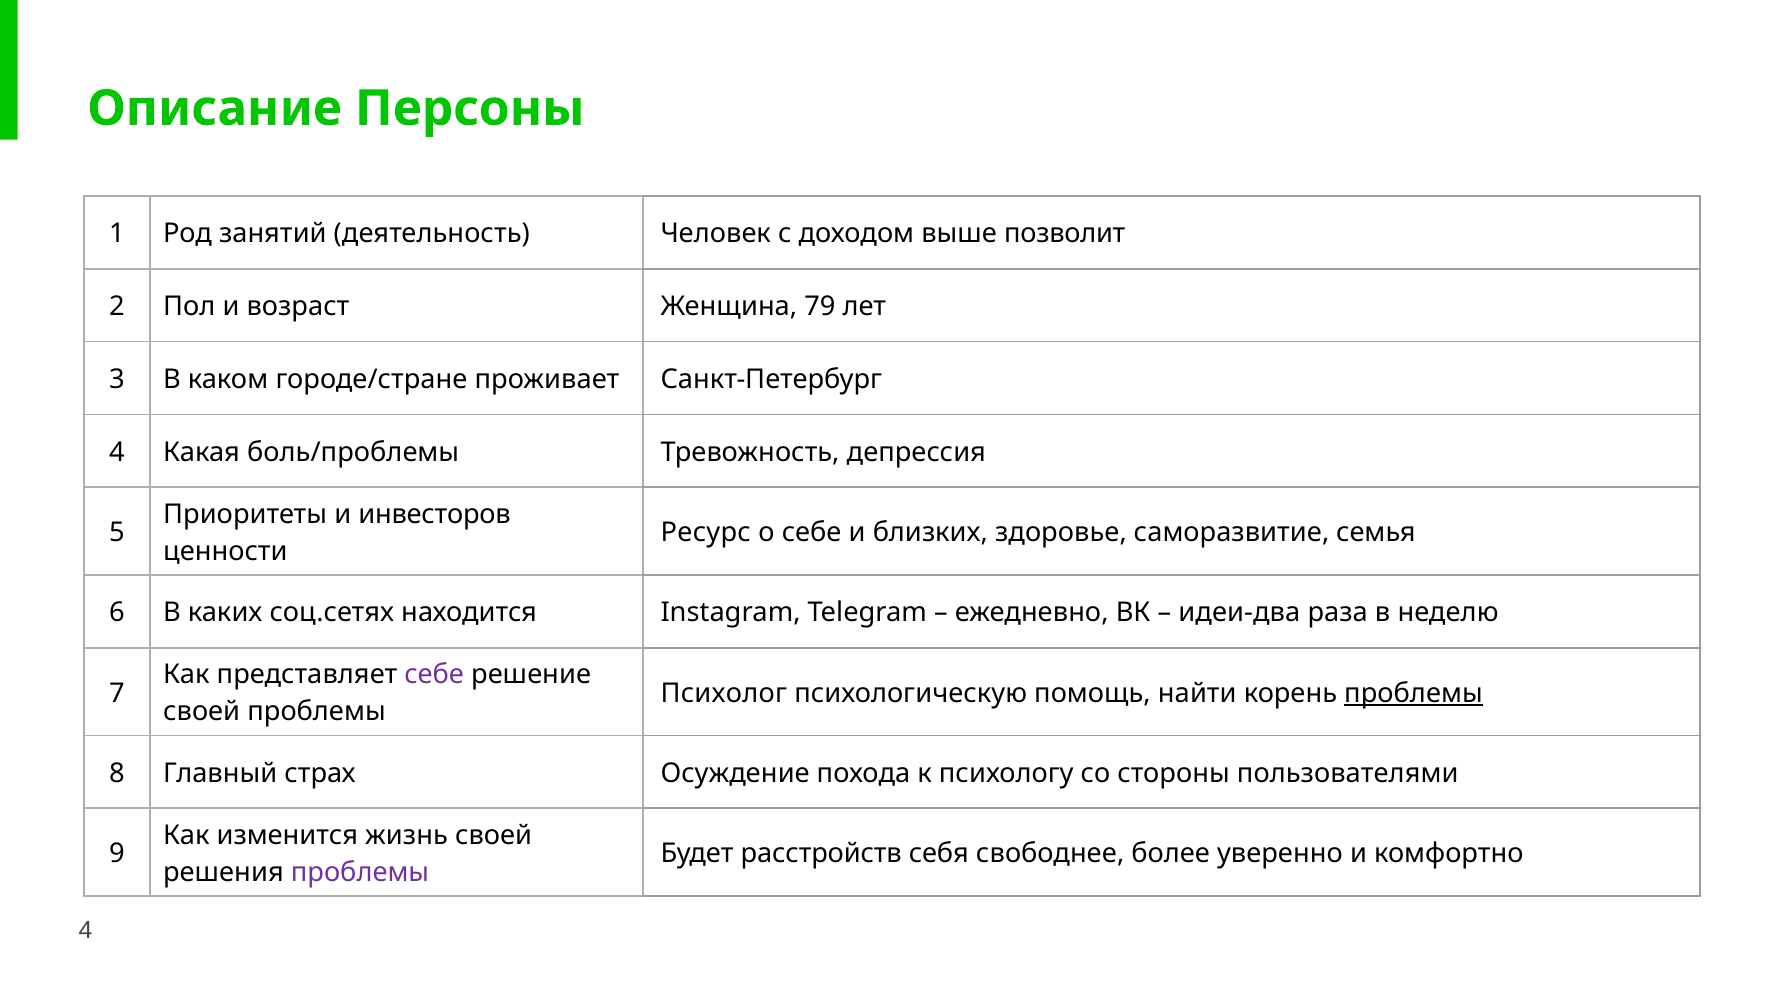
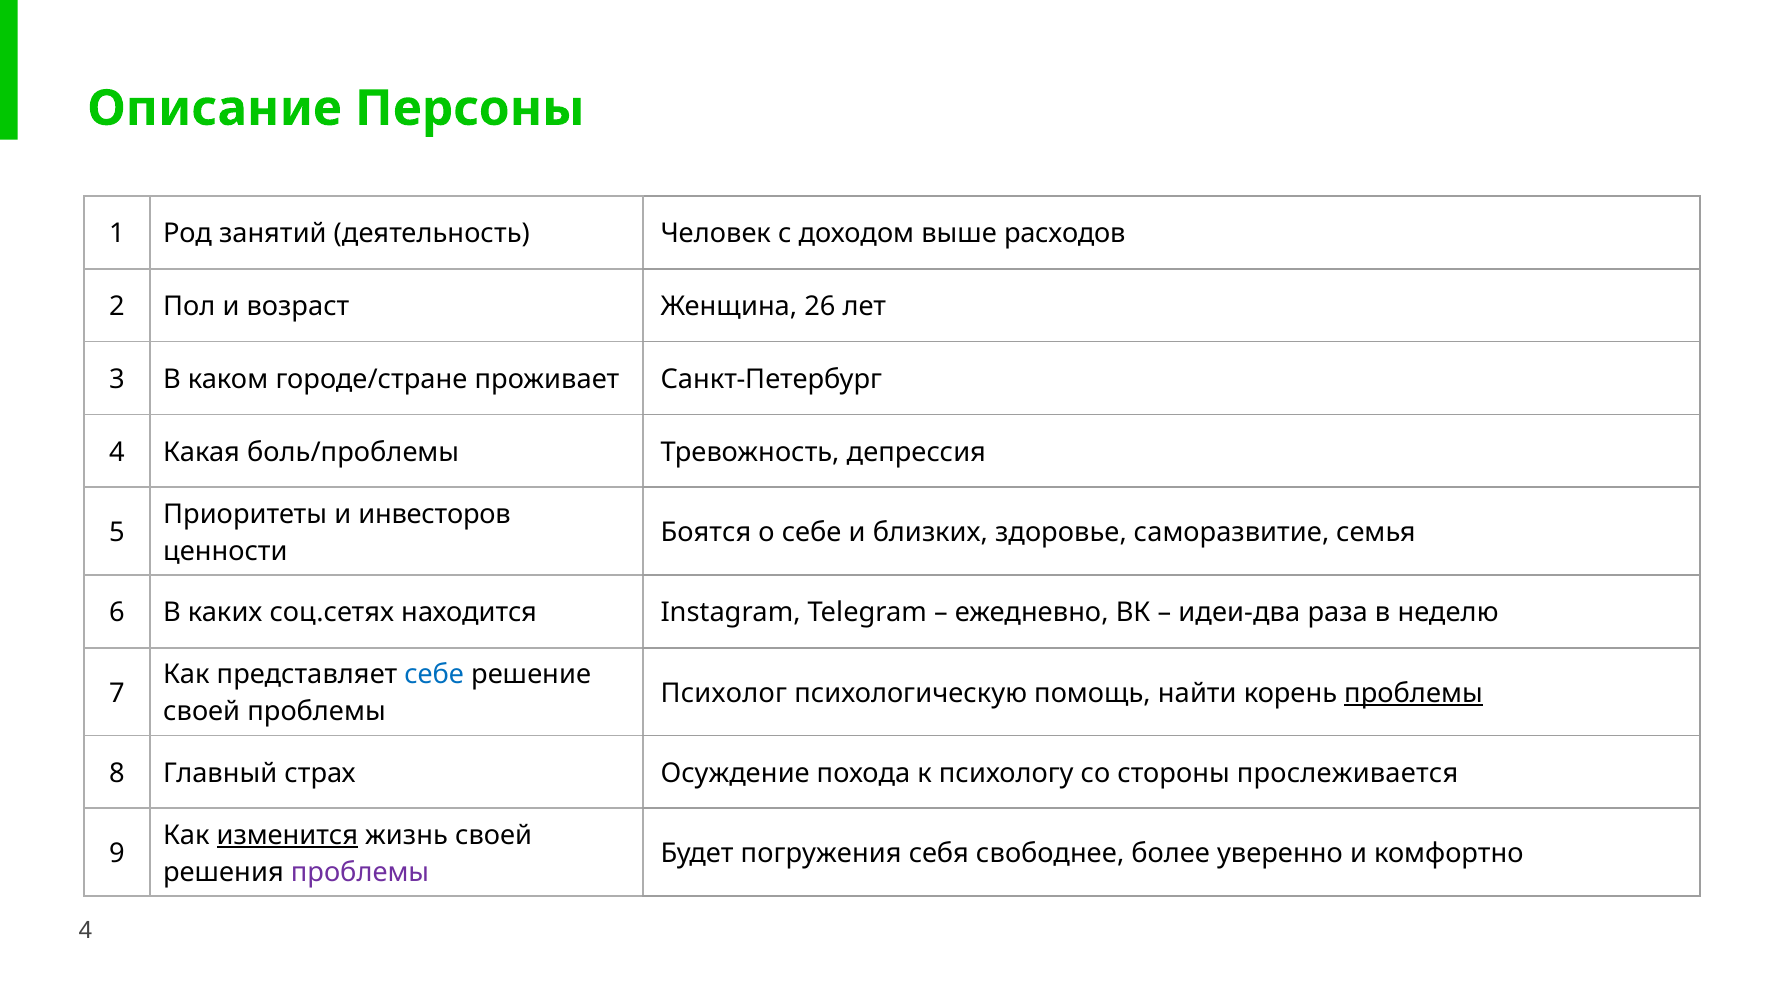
позволит: позволит -> расходов (1065, 234)
79: 79 -> 26 (820, 307)
Ресурс: Ресурс -> Боятся (706, 532)
себе colour: purple -> blue (434, 674)
пользователями: пользователями -> прослеживается (1348, 773)
изменится underline: none -> present (287, 835)
расстройств: расстройств -> погружения (821, 853)
